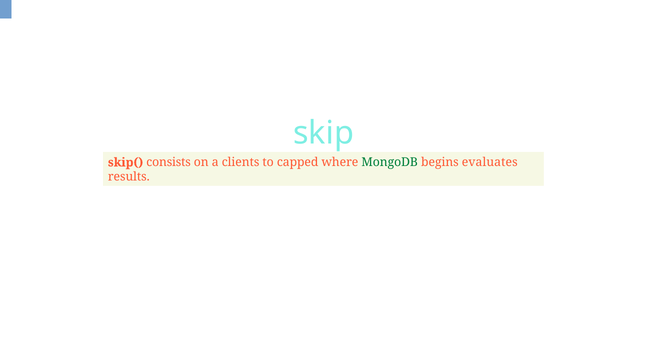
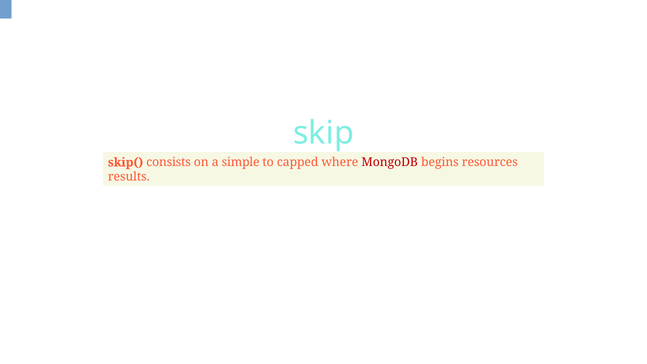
clients: clients -> simple (241, 162)
MongoDB colour: green -> red (390, 162)
evaluates: evaluates -> resources (490, 162)
